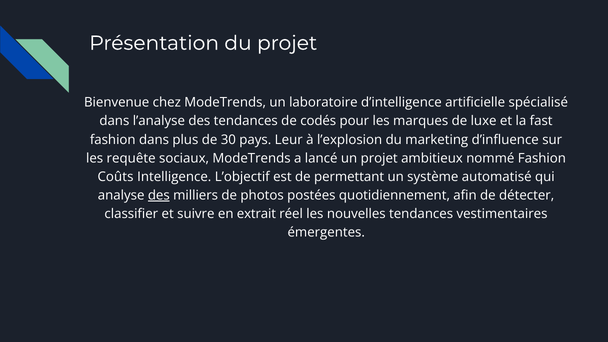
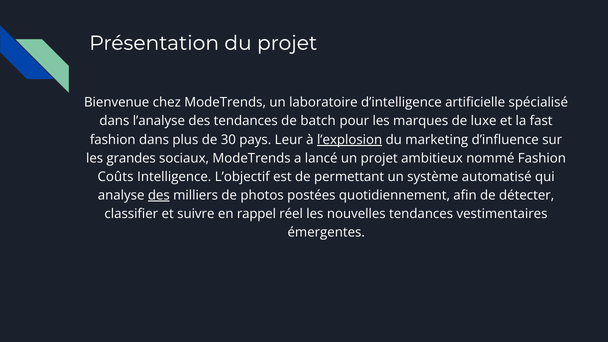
codés: codés -> batch (318, 121)
l’explosion underline: none -> present (350, 140)
requête: requête -> grandes (131, 158)
extrait: extrait -> rappel (256, 214)
